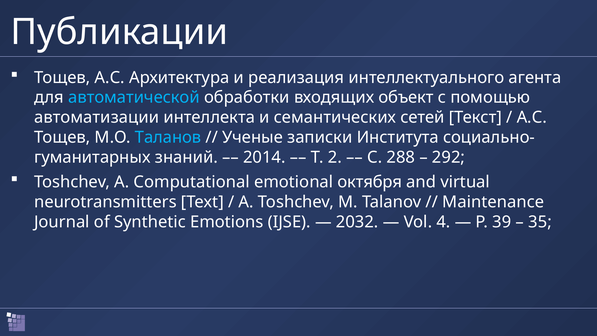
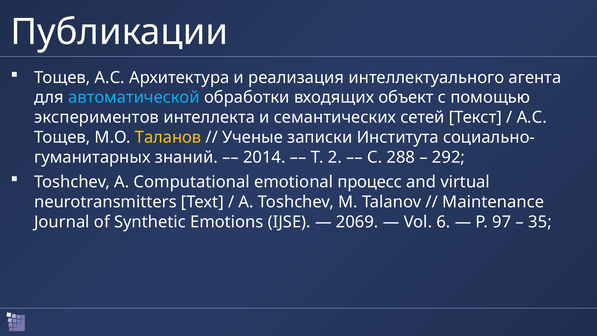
автоматизации: автоматизации -> экспериментов (97, 117)
Таланов colour: light blue -> yellow (168, 137)
октября: октября -> процесс (370, 182)
2032: 2032 -> 2069 (357, 222)
4: 4 -> 6 (443, 222)
39: 39 -> 97 (502, 222)
